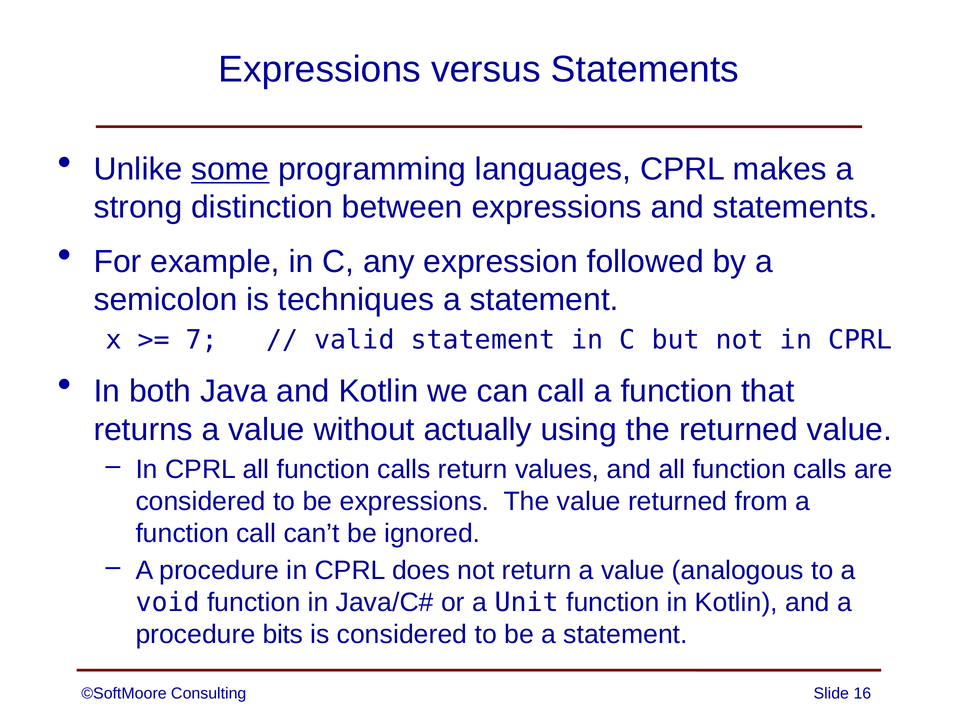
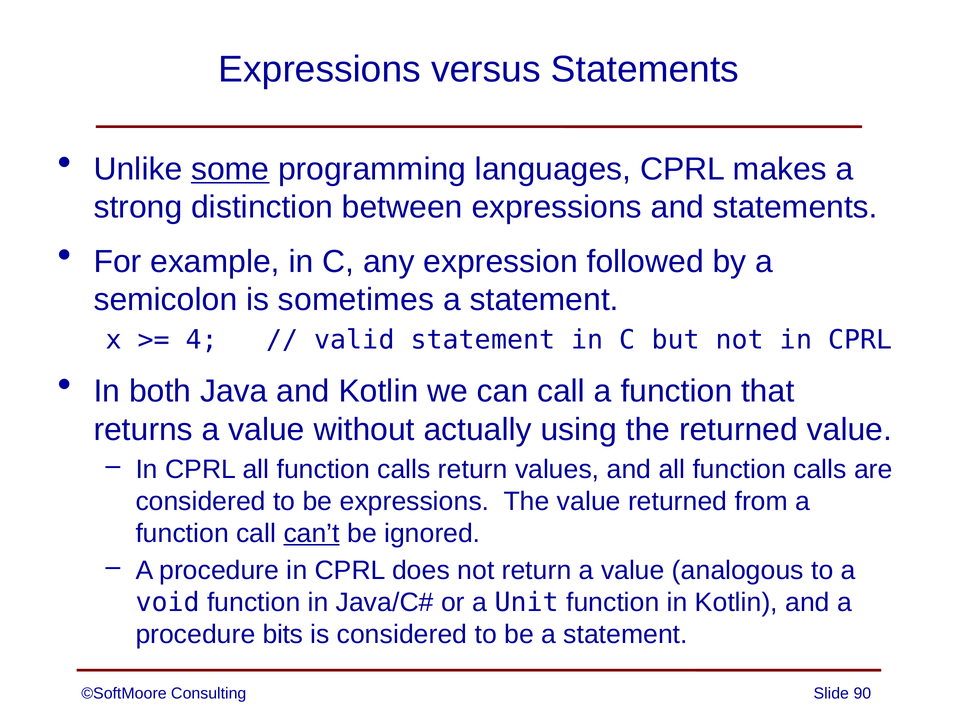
techniques: techniques -> sometimes (356, 300)
7: 7 -> 4 (202, 340)
can’t underline: none -> present (312, 534)
16: 16 -> 90 (862, 694)
